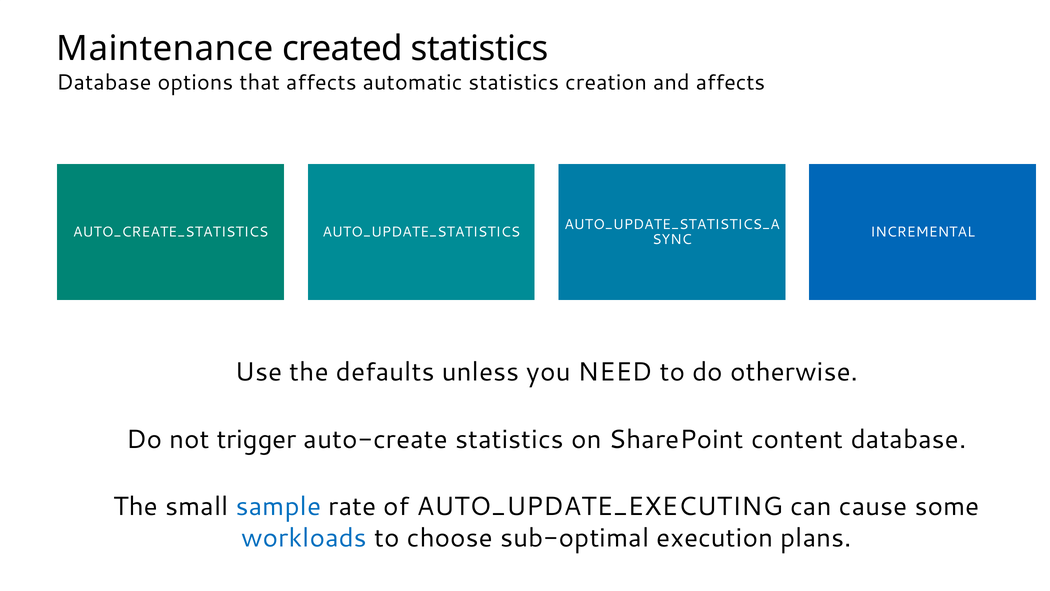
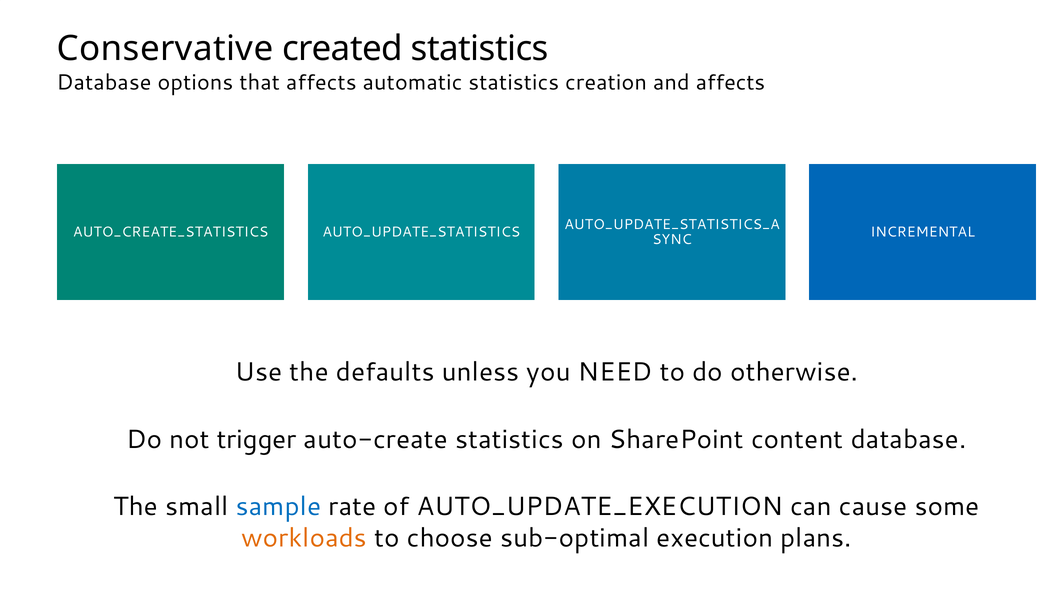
Maintenance: Maintenance -> Conservative (165, 49)
AUTO_UPDATE_EXECUTING: AUTO_UPDATE_EXECUTING -> AUTO_UPDATE_EXECUTION (600, 506)
workloads colour: blue -> orange (304, 538)
